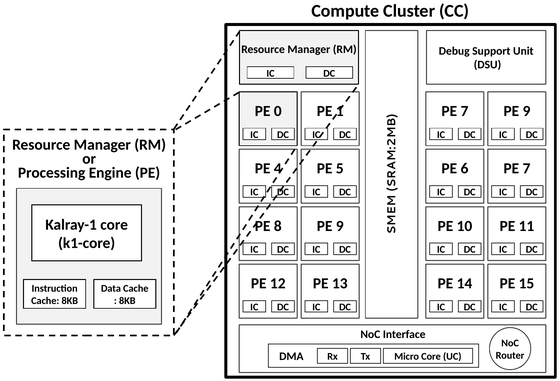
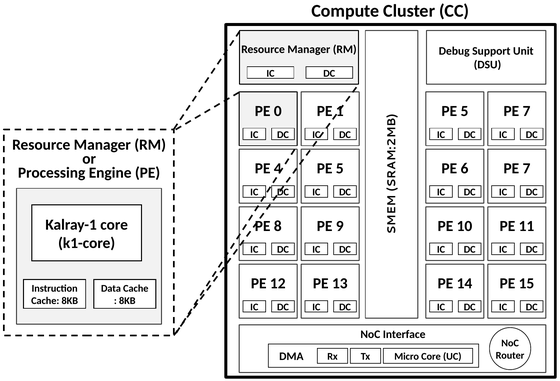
7: 7 -> 5 (464, 111)
9: 9 -> 7 (526, 111)
